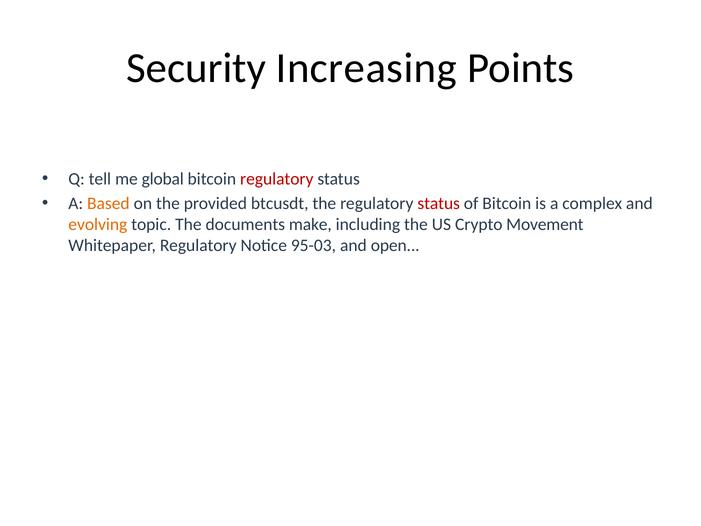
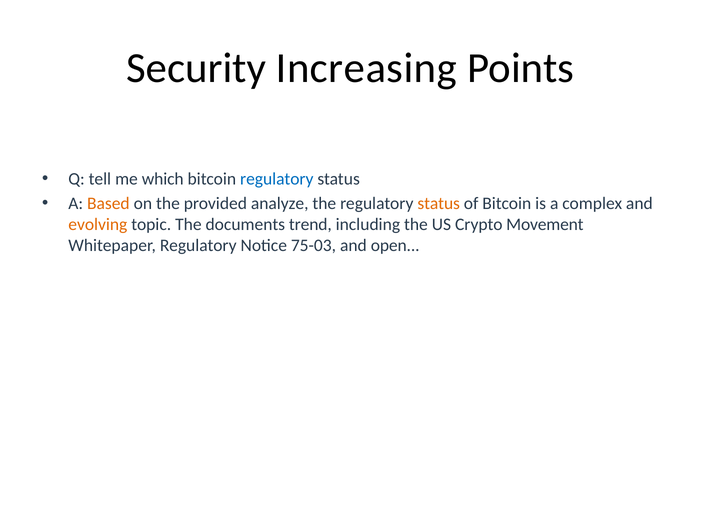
global: global -> which (163, 179)
regulatory colour: red -> blue (277, 179)
btcusdt: btcusdt -> analyze (280, 203)
status colour: red -> orange (439, 203)
make: make -> trend (310, 224)
95-03: 95-03 -> 75-03 (313, 245)
